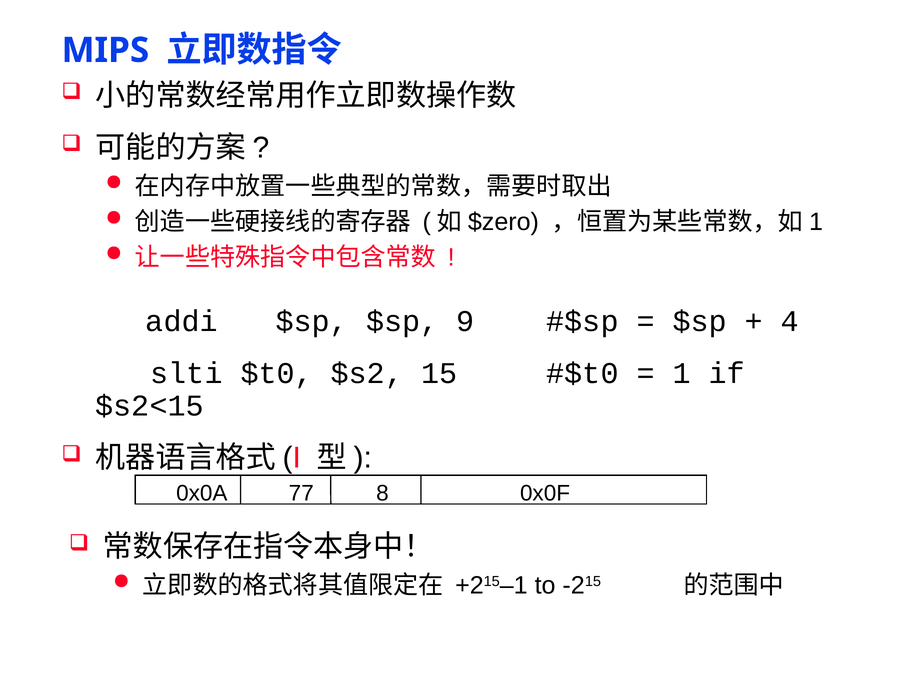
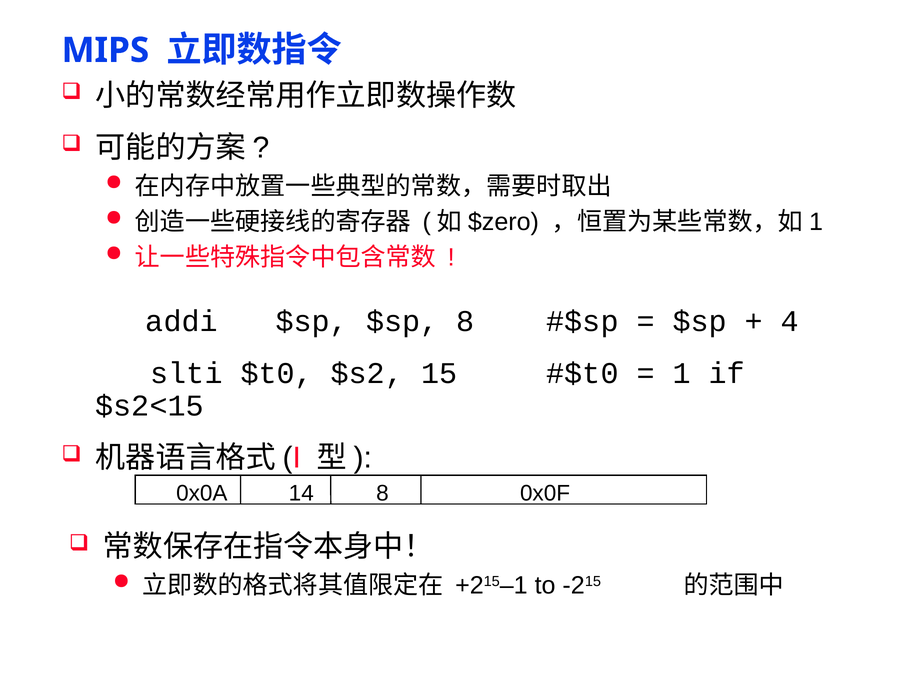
$sp 9: 9 -> 8 (465, 321)
77: 77 -> 14 (301, 493)
